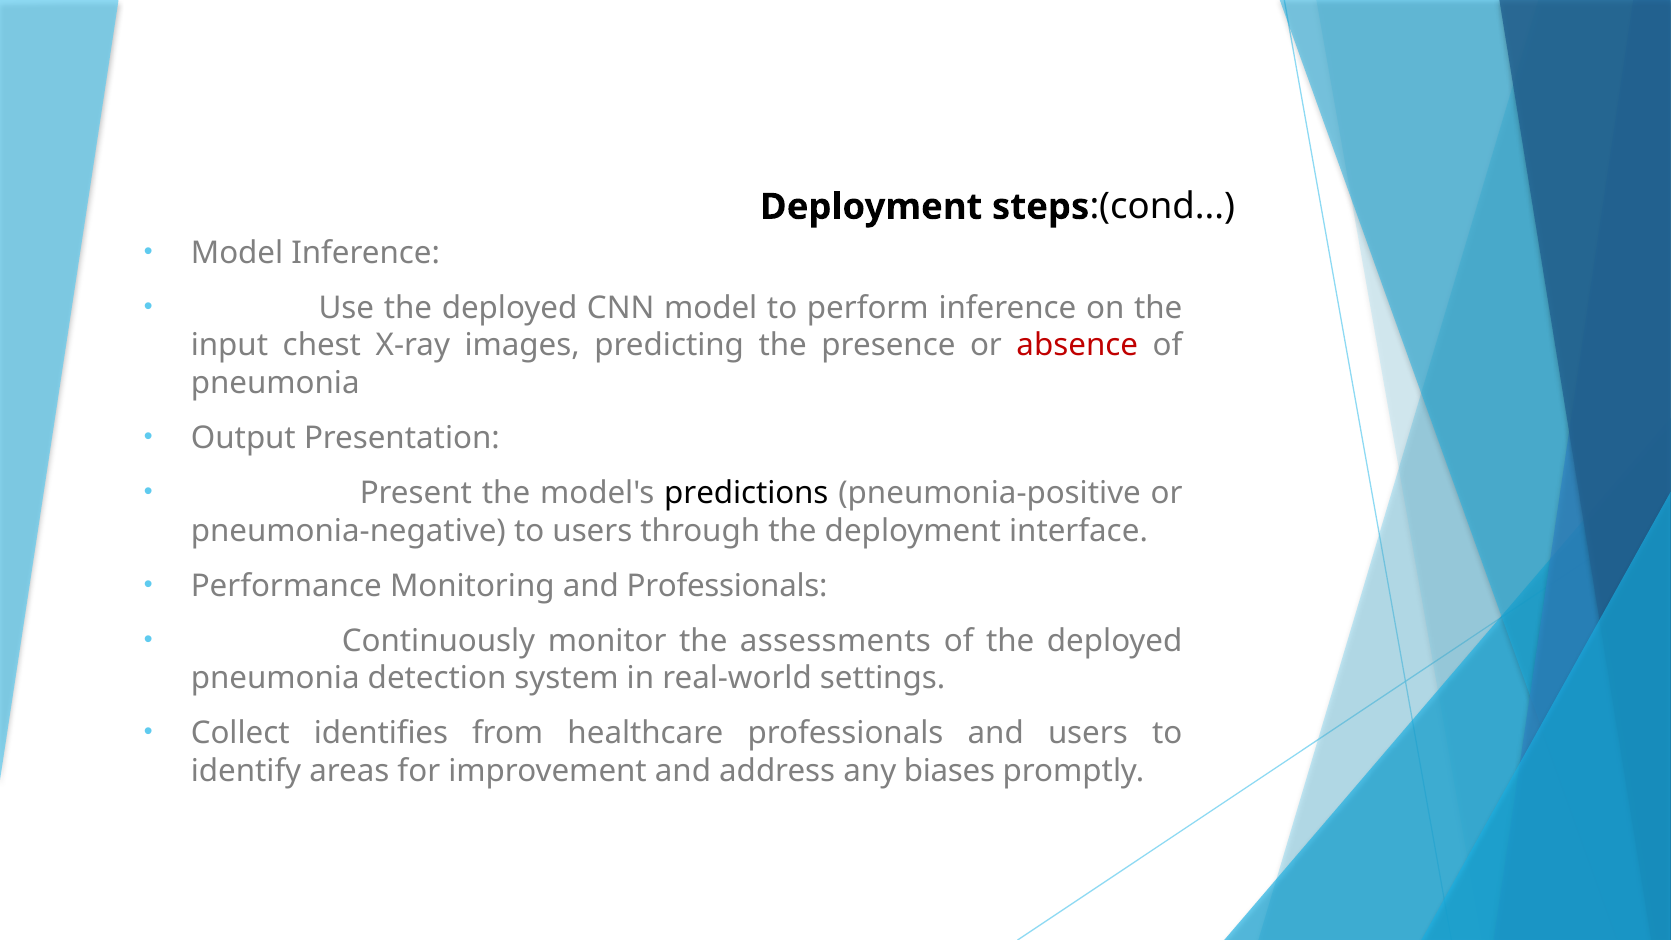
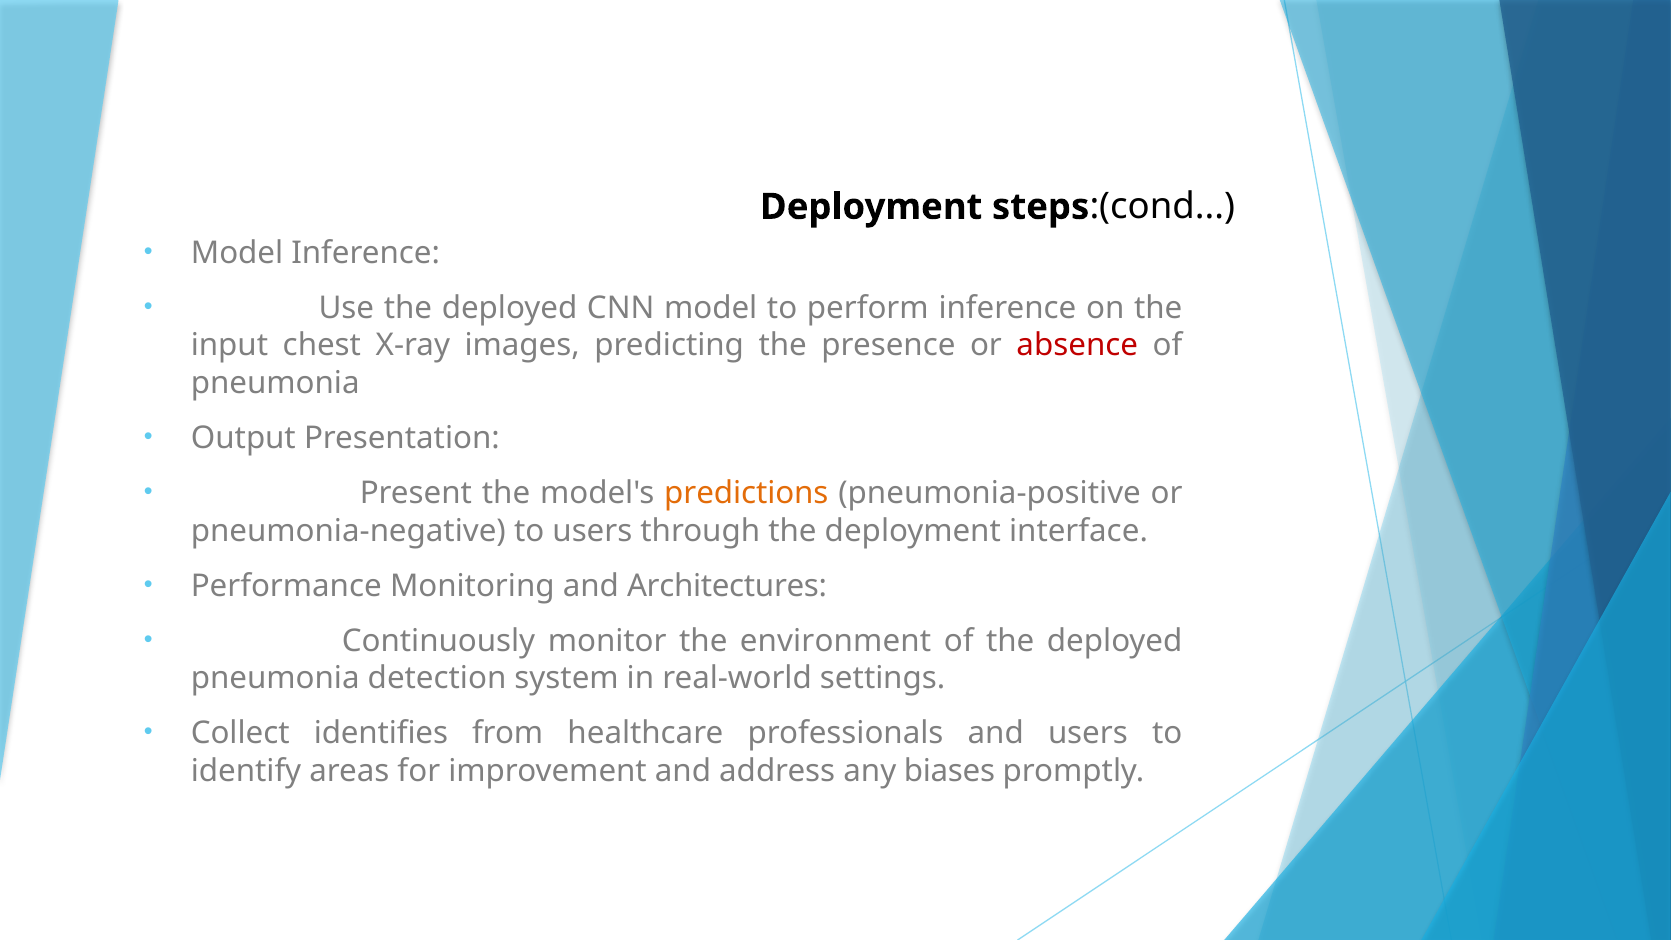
predictions colour: black -> orange (746, 493)
and Professionals: Professionals -> Architectures (727, 586)
assessments: assessments -> environment (836, 641)
